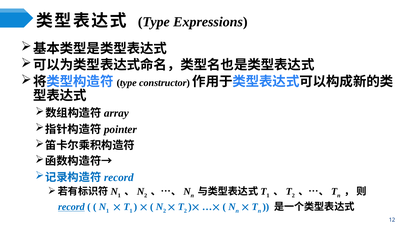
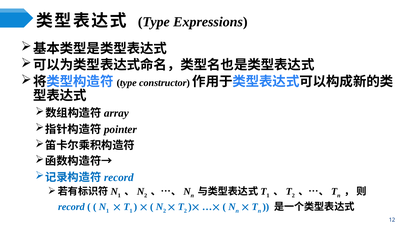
record underline: present -> none (71, 207)
